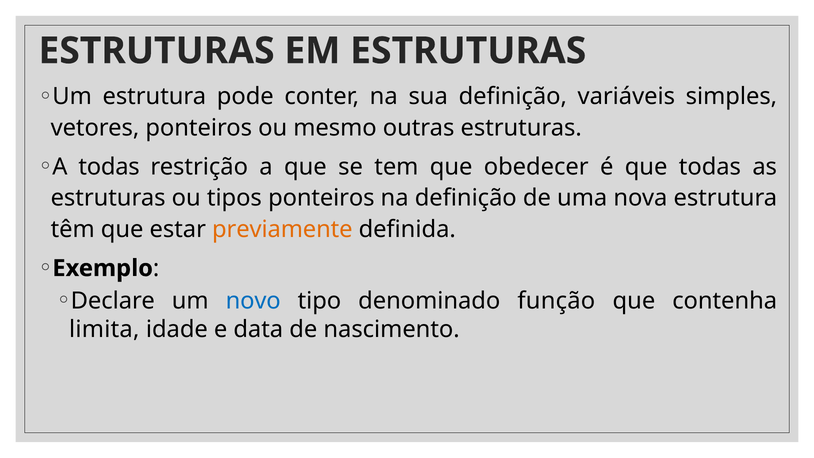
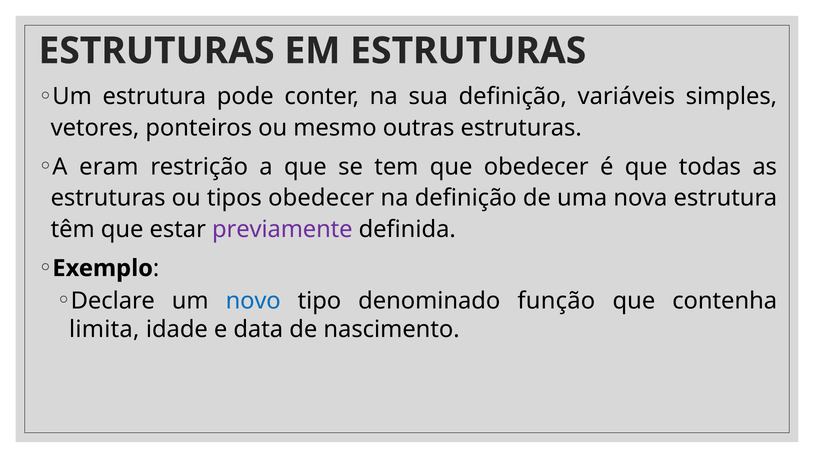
A todas: todas -> eram (109, 167)
tipos ponteiros: ponteiros -> obedecer (321, 198)
previamente colour: orange -> purple (282, 229)
